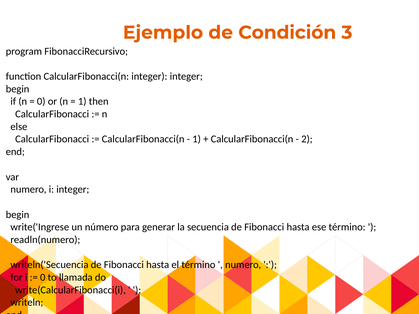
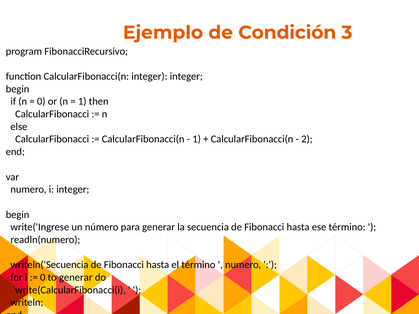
to llamada: llamada -> generar (76, 278)
